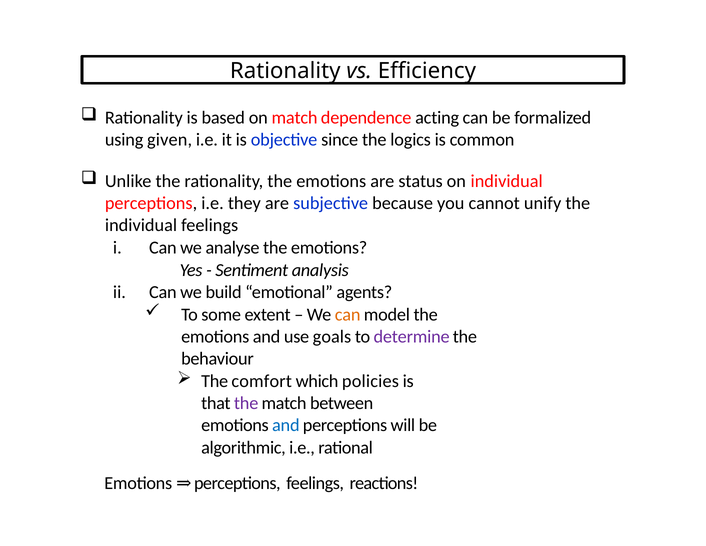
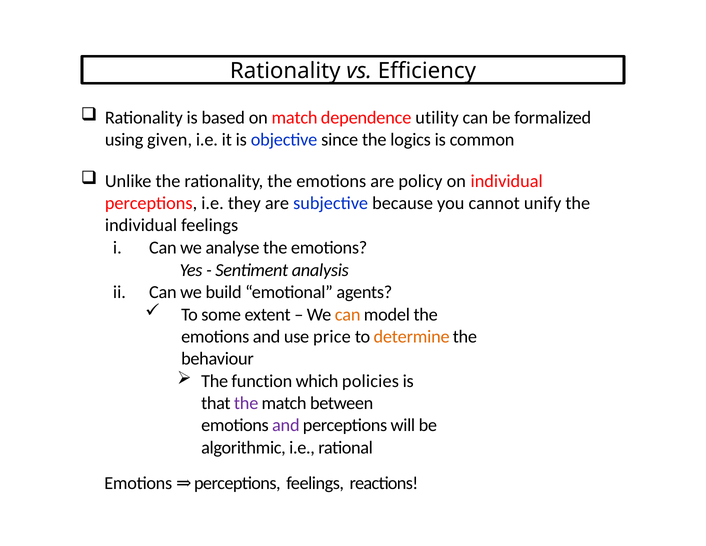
acting: acting -> utility (437, 118)
status: status -> policy (420, 181)
goals: goals -> price (332, 336)
determine colour: purple -> orange (412, 336)
comfort: comfort -> function (262, 381)
and colour: blue -> purple (286, 425)
